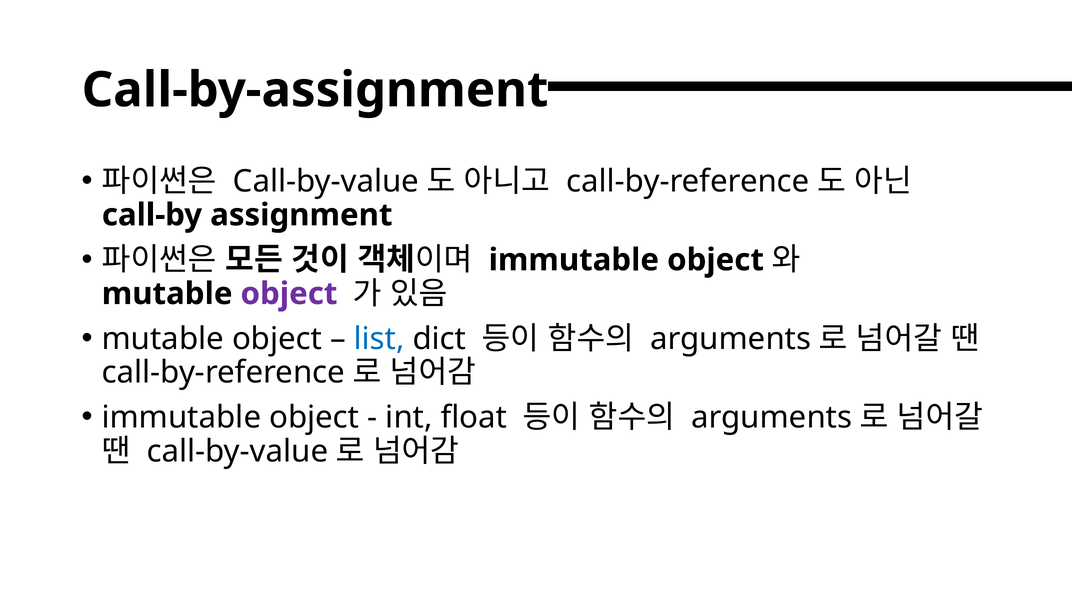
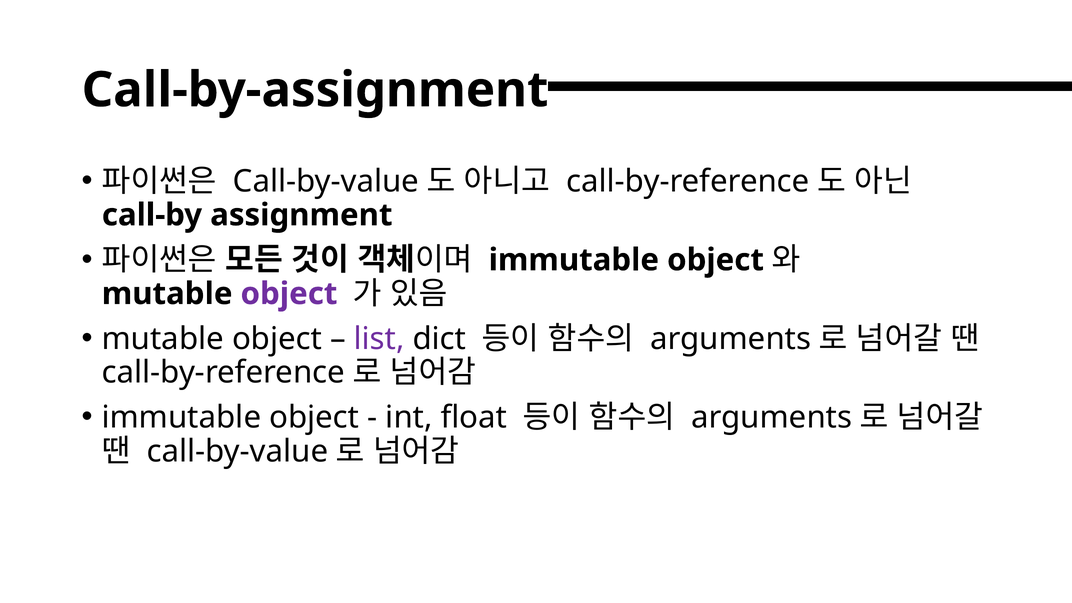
list colour: blue -> purple (379, 339)
